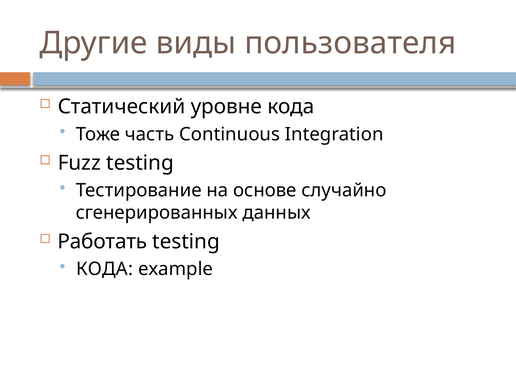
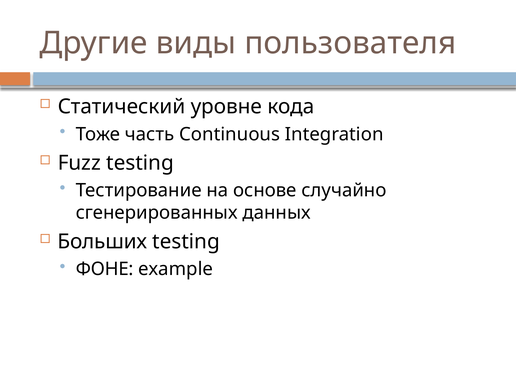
Работать: Работать -> Больших (102, 242)
КОДА: КОДА -> ФОНЕ (105, 269)
